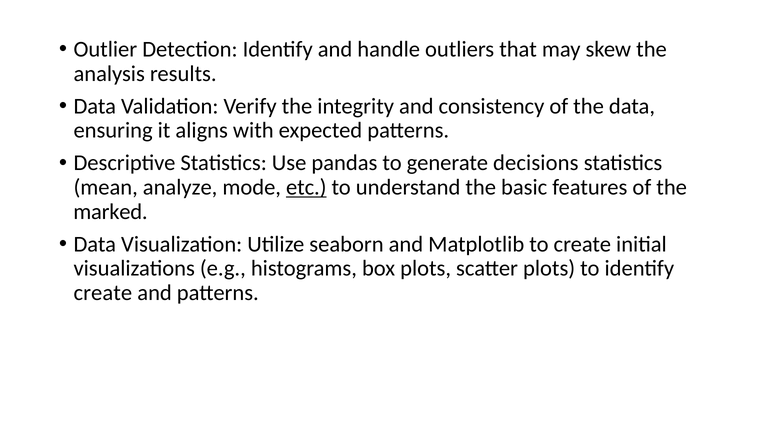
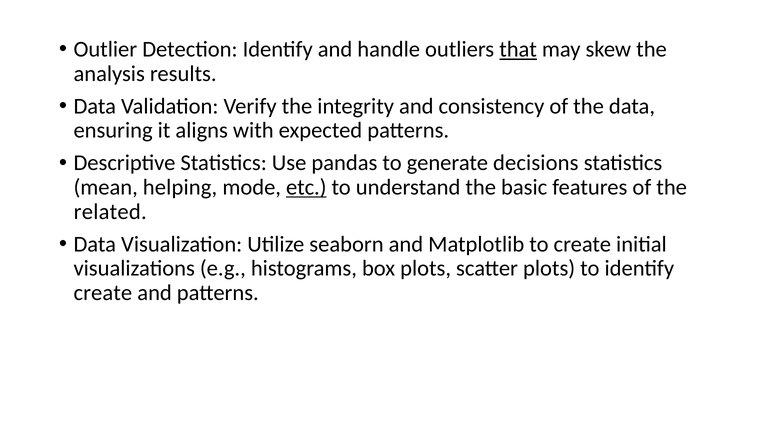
that underline: none -> present (518, 49)
analyze: analyze -> helping (180, 187)
marked: marked -> related (110, 212)
